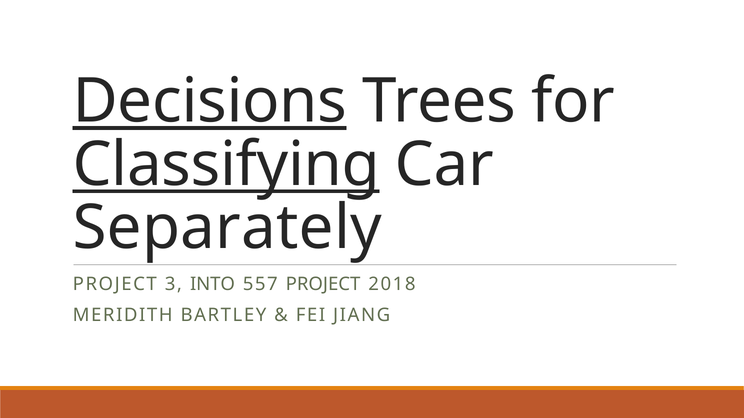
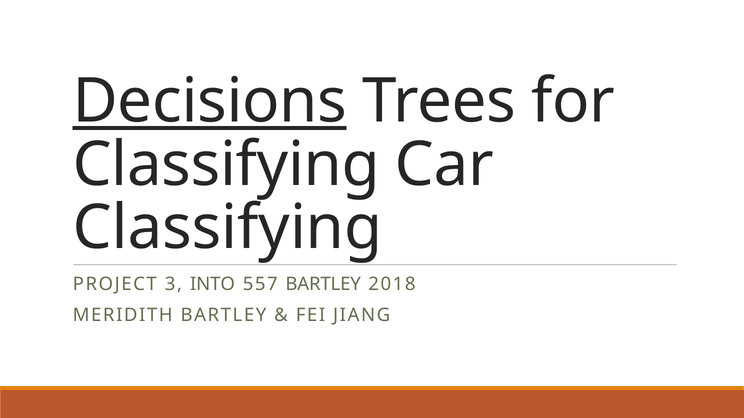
Classifying underline: present -> none (226, 165)
Separately: Separately -> Classifying (227, 228)
557 PROJECT: PROJECT -> BARTLEY (323, 285)
